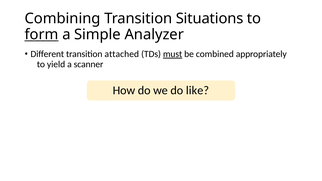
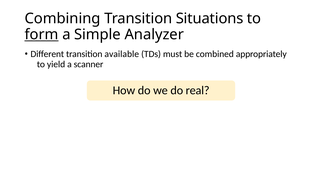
attached: attached -> available (122, 54)
must underline: present -> none (173, 54)
like: like -> real (198, 90)
